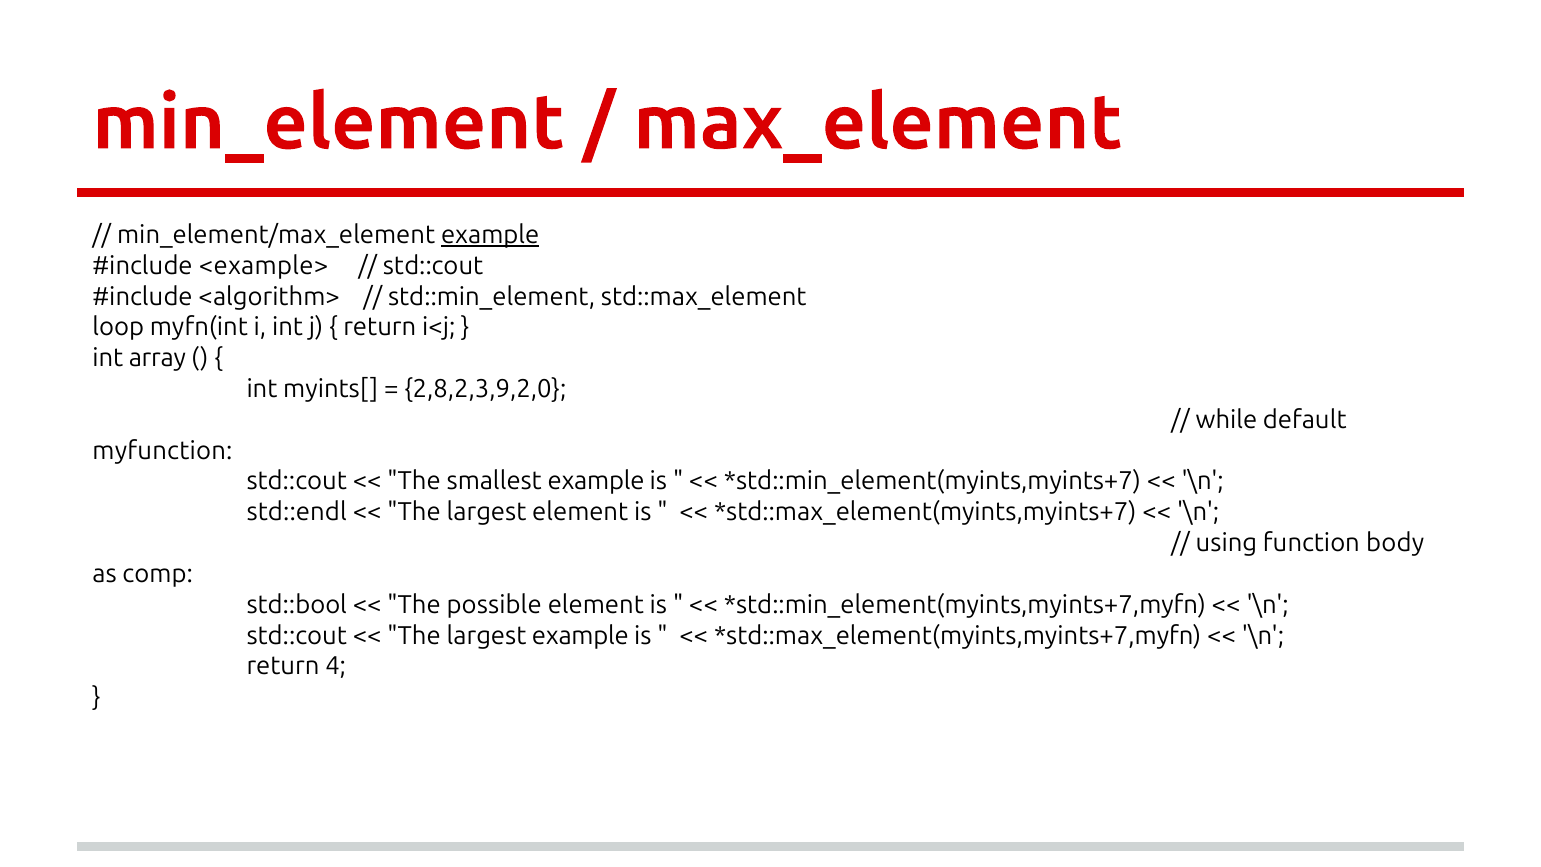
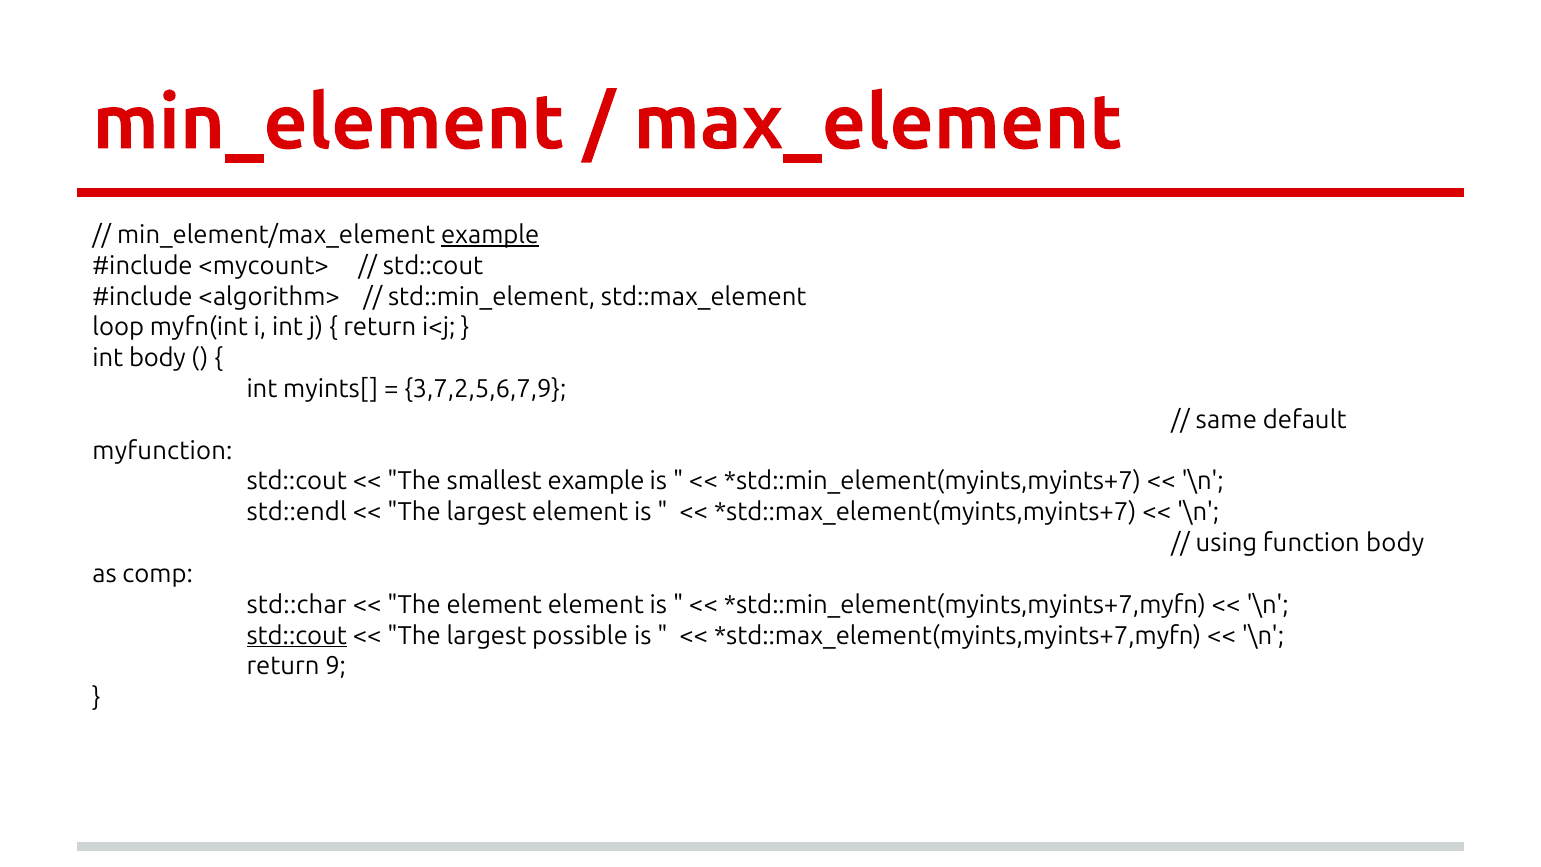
<example>: <example> -> <mycount> (264, 266)
int array: array -> body (157, 358)
2,8,2,3,9,2,0: 2,8,2,3,9,2,0 -> 3,7,2,5,6,7,9 (485, 389)
while: while -> same (1226, 420)
std::bool: std::bool -> std::char (297, 605)
The possible: possible -> element (494, 605)
std::cout underline: none -> present (297, 636)
largest example: example -> possible (580, 636)
4: 4 -> 9 (336, 666)
